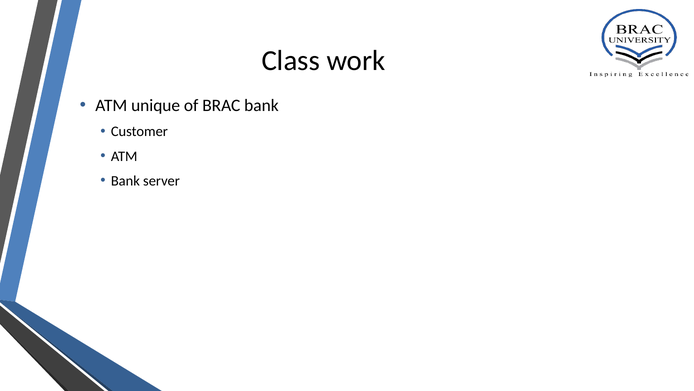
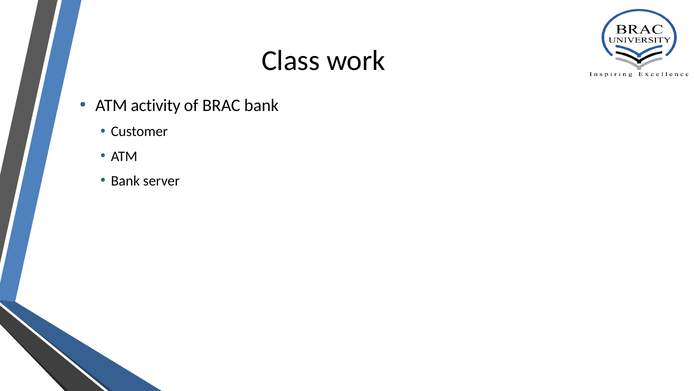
unique: unique -> activity (156, 105)
